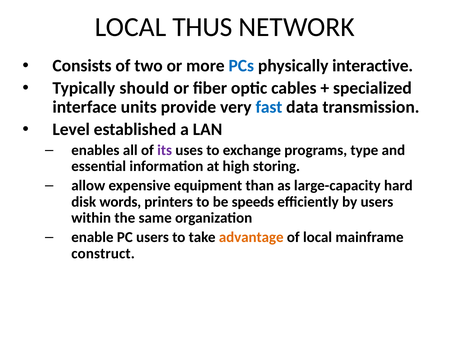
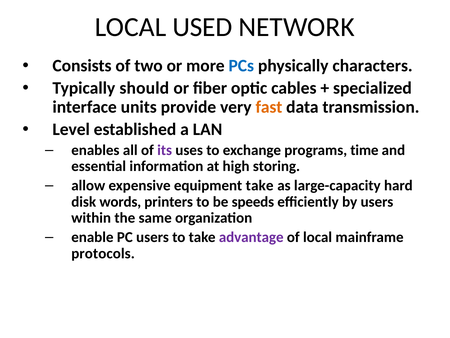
THUS: THUS -> USED (202, 27)
interactive: interactive -> characters (373, 66)
fast colour: blue -> orange (269, 107)
type: type -> time (364, 150)
equipment than: than -> take (260, 185)
advantage colour: orange -> purple (251, 237)
construct: construct -> protocols (103, 253)
